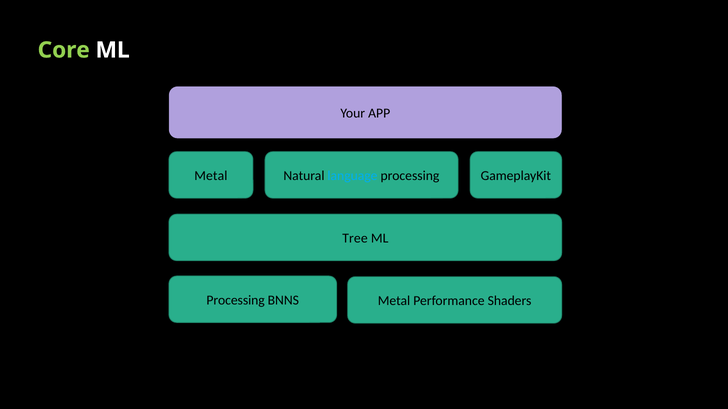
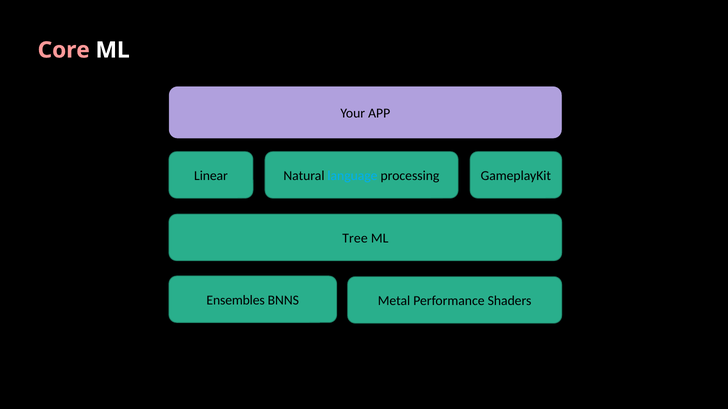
Core colour: light green -> pink (64, 50)
Metal: Metal -> Linear (211, 176)
Processing: Processing -> Ensembles (236, 301)
